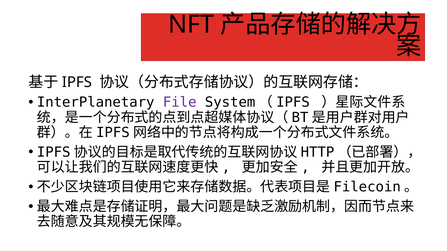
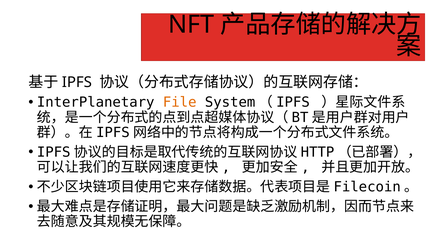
File colour: purple -> orange (180, 103)
